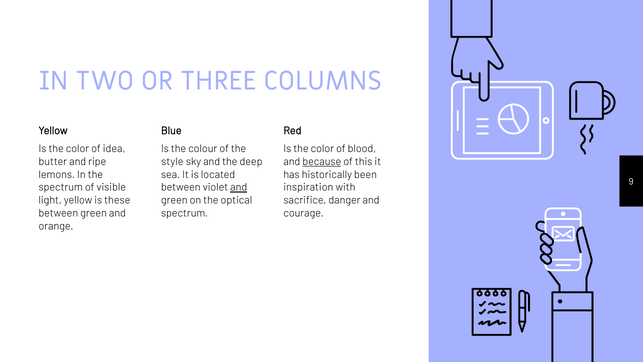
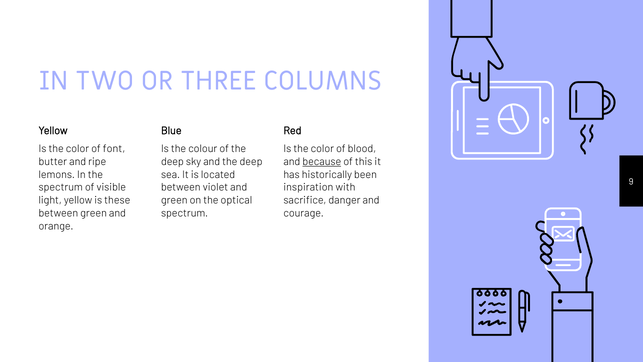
idea: idea -> font (114, 149)
style: style -> deep (172, 162)
and underline: present -> none (239, 187)
